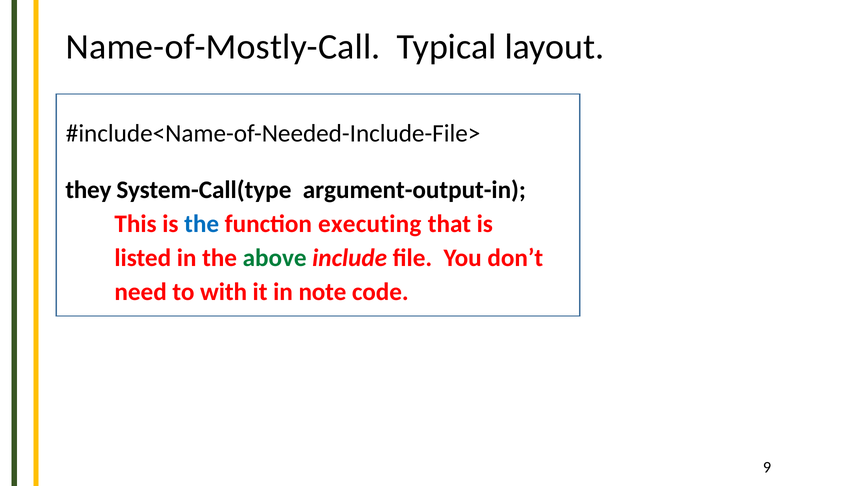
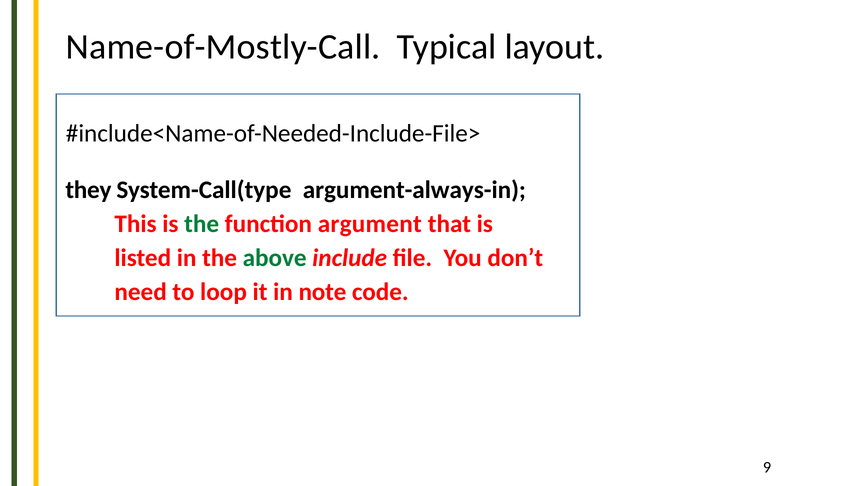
argument-output-in: argument-output-in -> argument-always-in (414, 190)
the colour: blue -> green (202, 224)
executing: executing -> argument (370, 224)
with: with -> loop (224, 292)
